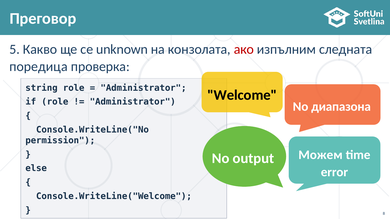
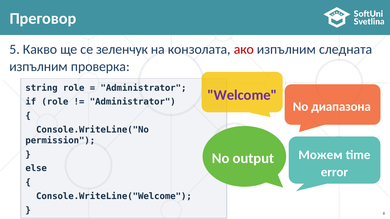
unknown: unknown -> зеленчук (122, 49)
поредица: поредица -> изпълним (39, 67)
Welcome colour: black -> purple (242, 95)
